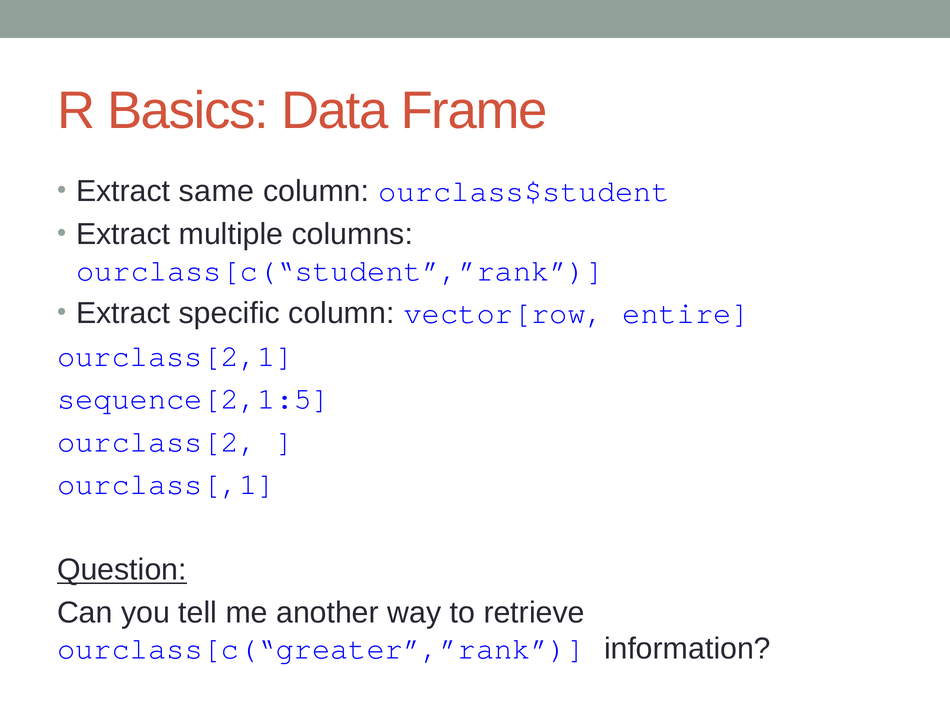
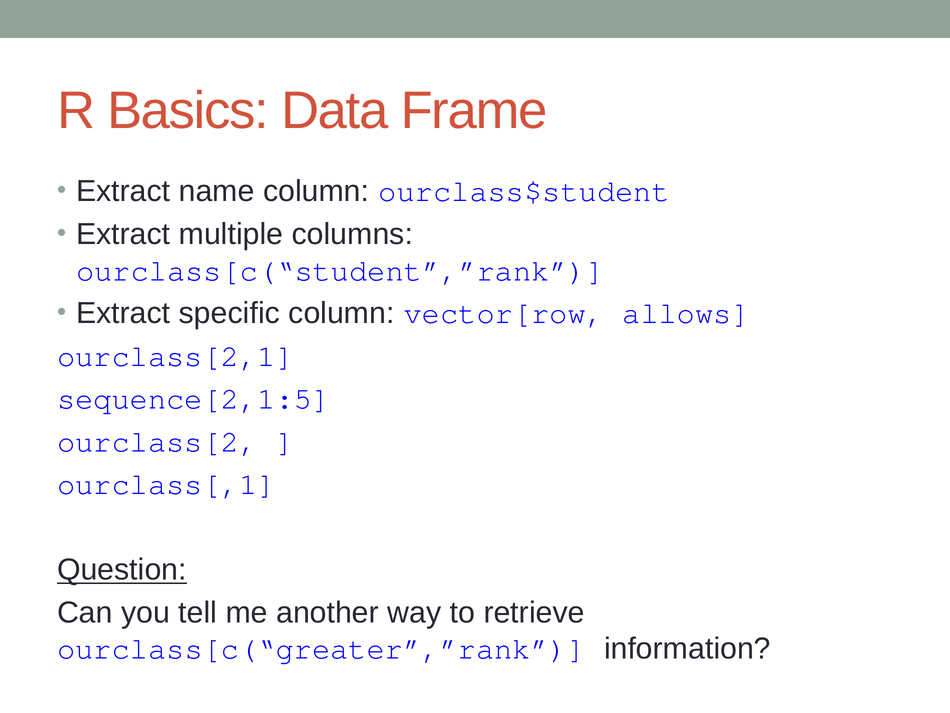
same: same -> name (217, 191)
entire: entire -> allows (686, 313)
